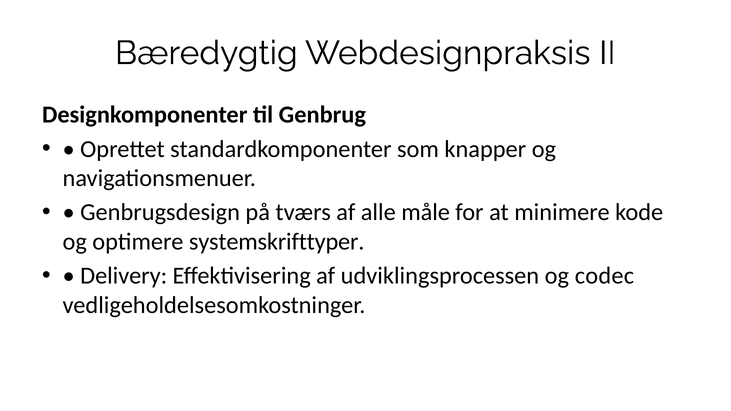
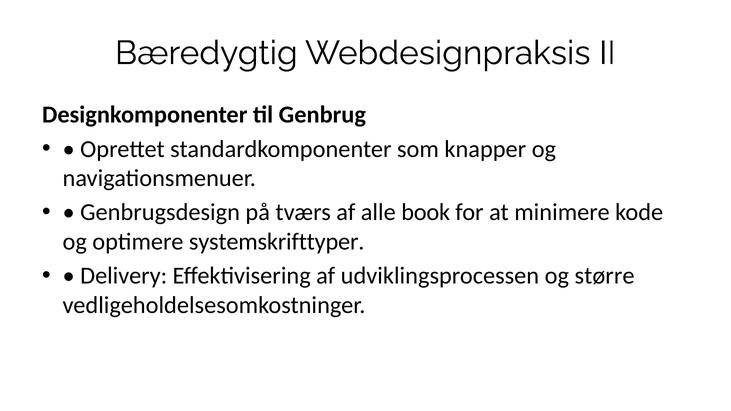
måle: måle -> book (426, 213)
codec: codec -> større (605, 276)
